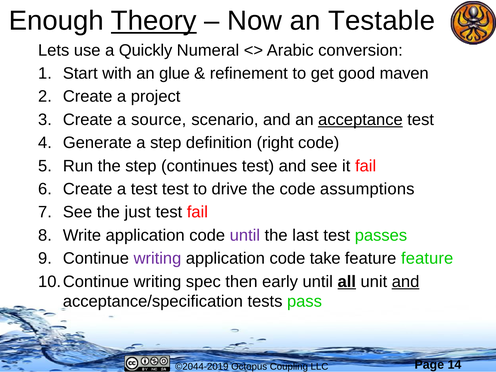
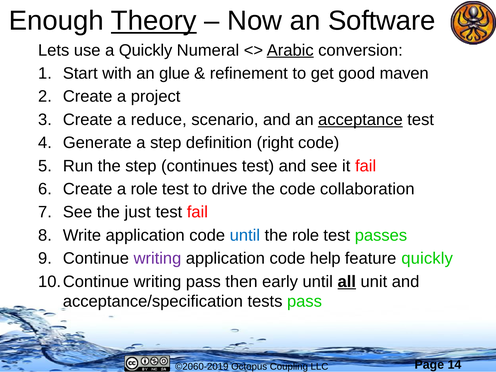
Testable: Testable -> Software (382, 21)
Arabic underline: none -> present (290, 50)
source: source -> reduce (159, 120)
a test: test -> role (144, 189)
assumptions: assumptions -> collaboration (367, 189)
until colour: purple -> blue (245, 235)
the last: last -> role (306, 235)
take: take -> help (325, 258)
feature feature: feature -> quickly (427, 258)
writing spec: spec -> pass (203, 282)
and underline: present -> none (406, 282)
©2044-2019: ©2044-2019 -> ©2060-2019 (202, 367)
